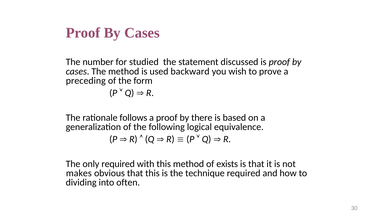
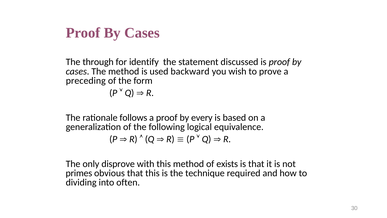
number: number -> through (98, 62)
studied: studied -> identify (144, 62)
there: there -> every (202, 117)
only required: required -> disprove (118, 164)
makes: makes -> primes (79, 173)
